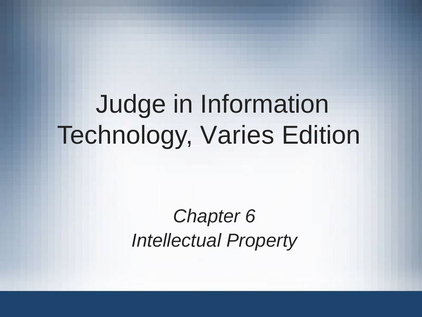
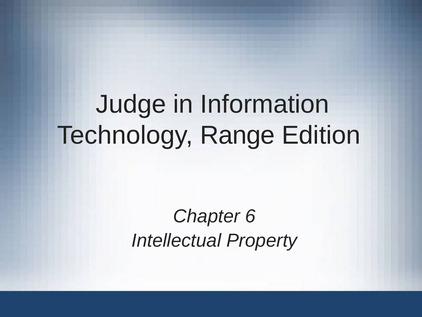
Varies: Varies -> Range (237, 135)
